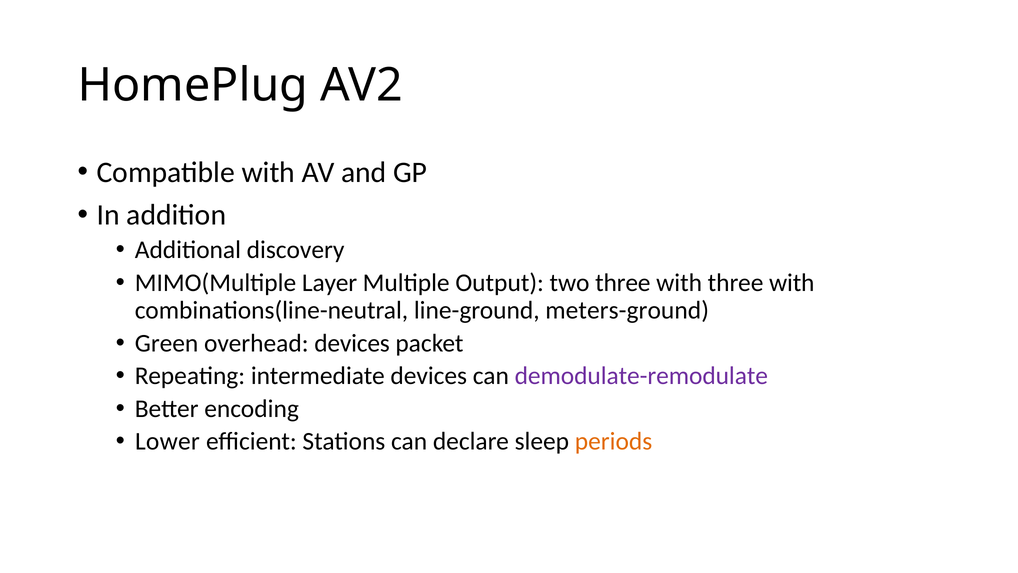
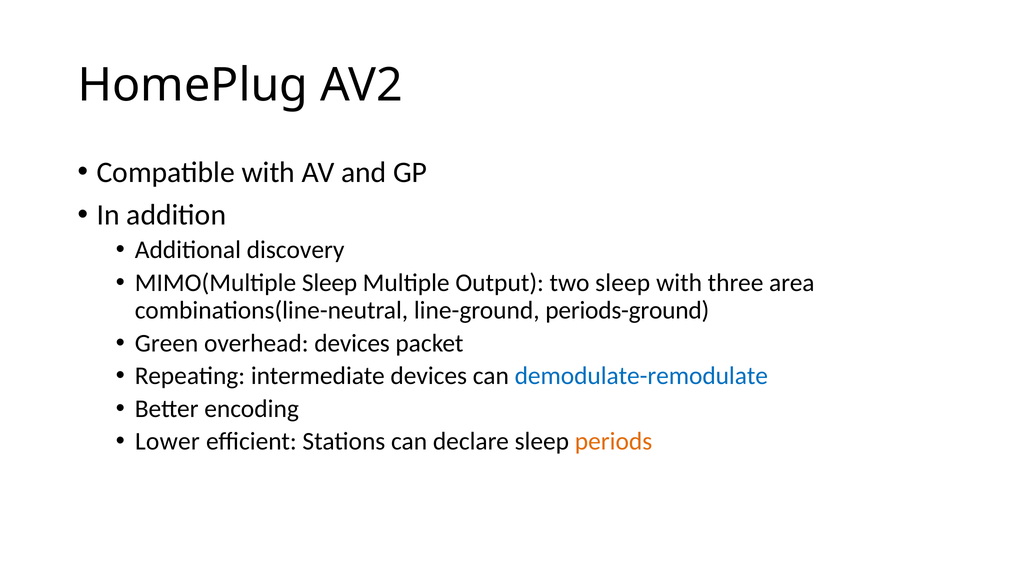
MIMO(Multiple Layer: Layer -> Sleep (330, 283)
two three: three -> sleep (623, 283)
with three with: with -> area (792, 283)
meters-ground: meters-ground -> periods-ground (627, 310)
demodulate-remodulate colour: purple -> blue (641, 376)
